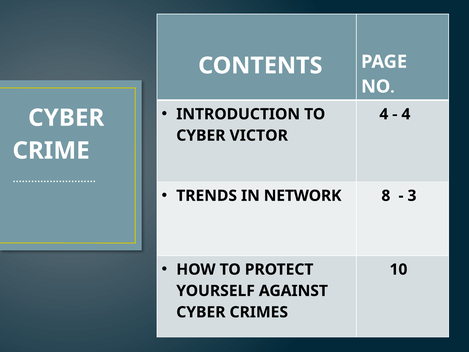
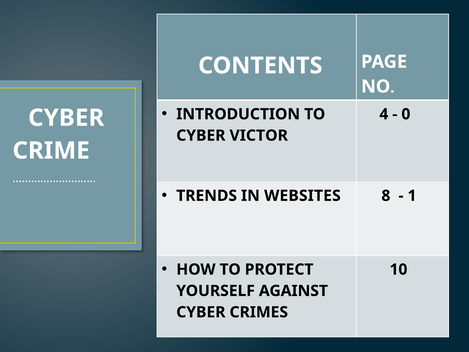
4: 4 -> 0 (406, 114)
NETWORK: NETWORK -> WEBSITES (302, 196)
3: 3 -> 1 (412, 196)
